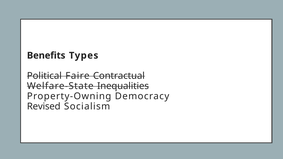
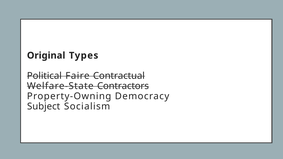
Benefits: Benefits -> Original (46, 56)
Inequalities: Inequalities -> Contractors (123, 86)
Revised: Revised -> Subject (44, 107)
